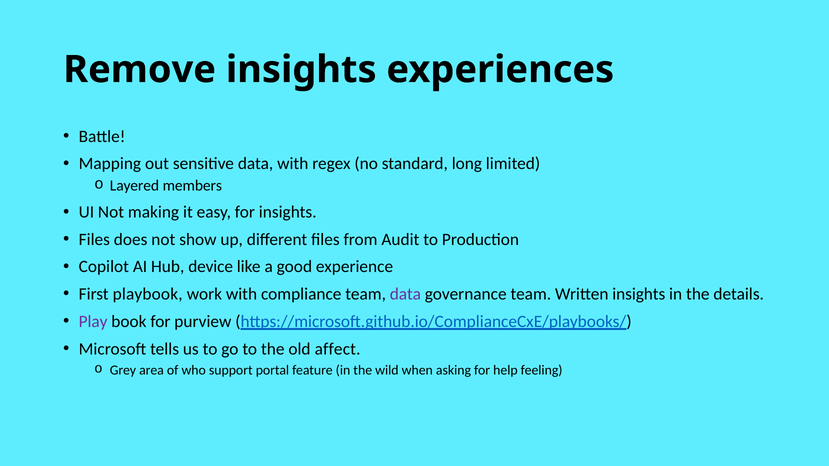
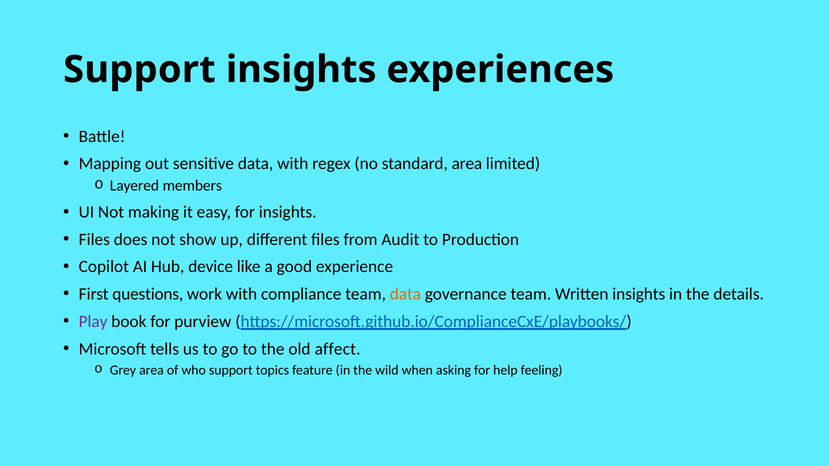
Remove: Remove -> Support (139, 70)
standard long: long -> area (467, 164)
playbook: playbook -> questions (148, 294)
data colour: purple -> orange (405, 294)
portal: portal -> topics (272, 370)
